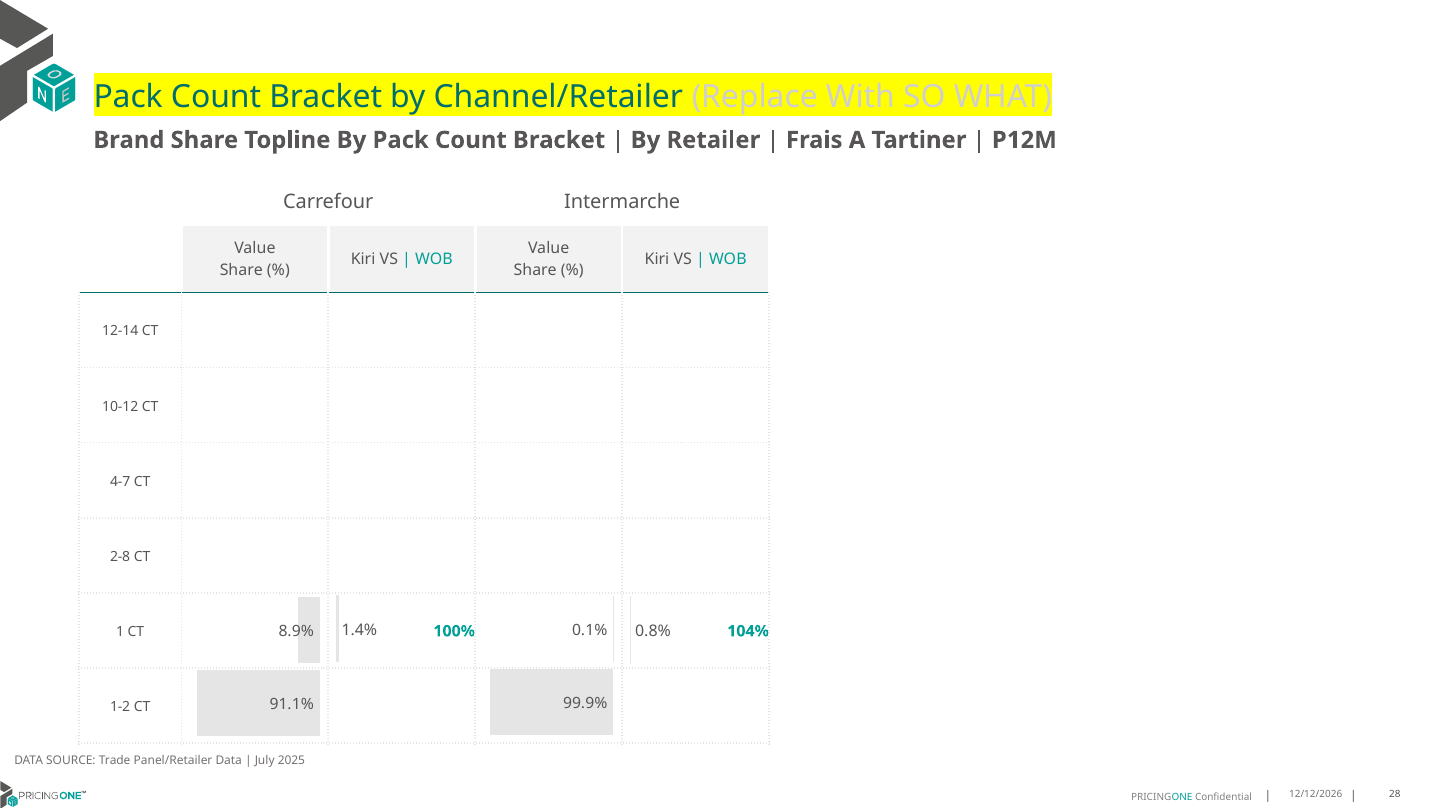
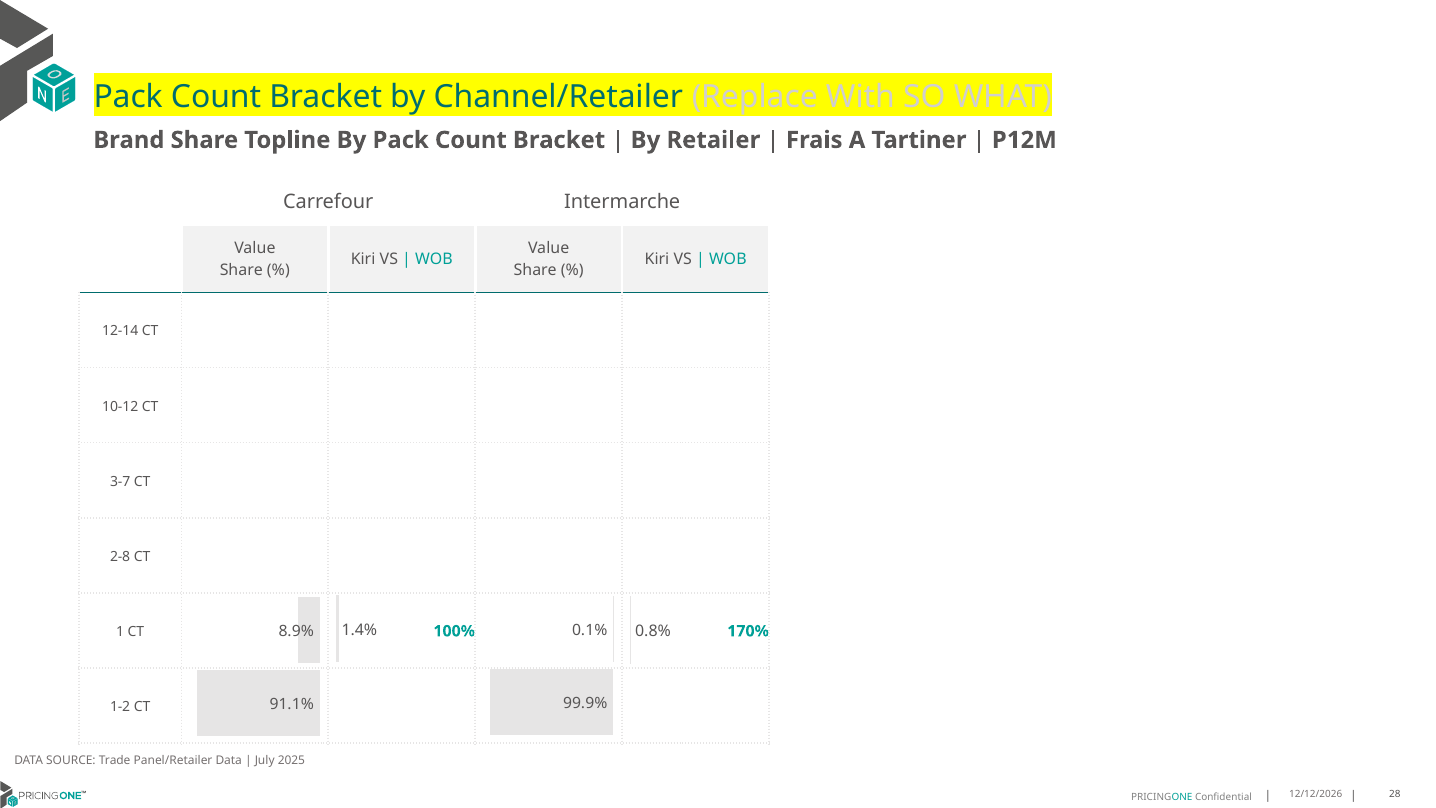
4-7: 4-7 -> 3-7 (120, 481)
104%: 104% -> 170% (748, 631)
